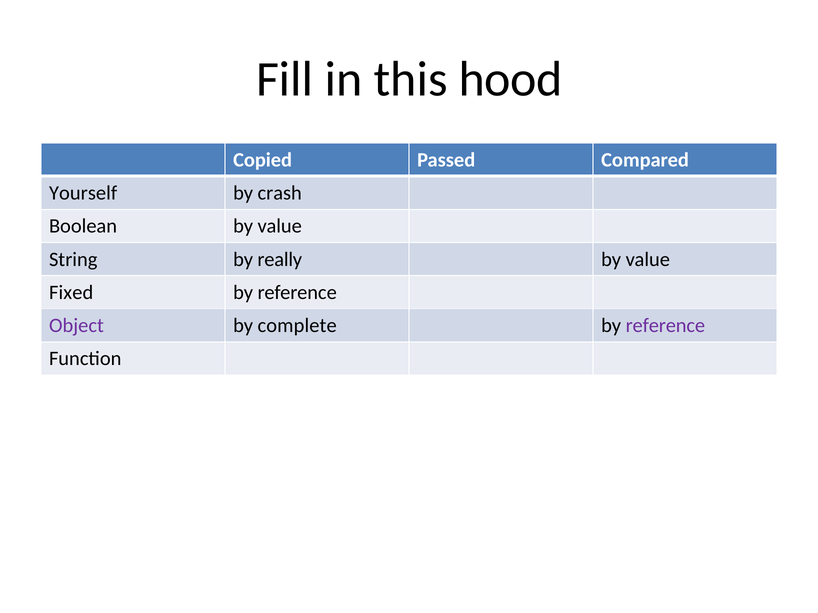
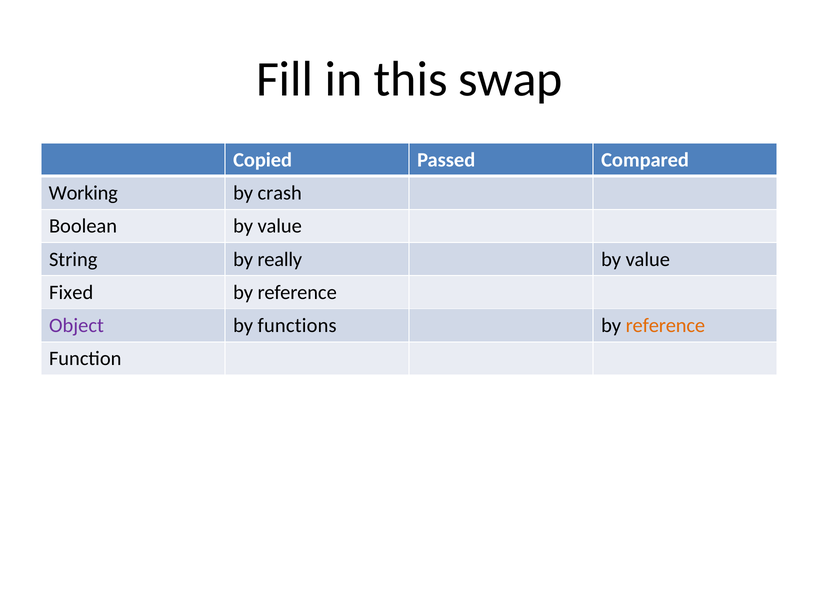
hood: hood -> swap (510, 79)
Yourself: Yourself -> Working (83, 193)
complete: complete -> functions (297, 326)
reference colour: purple -> orange (665, 326)
